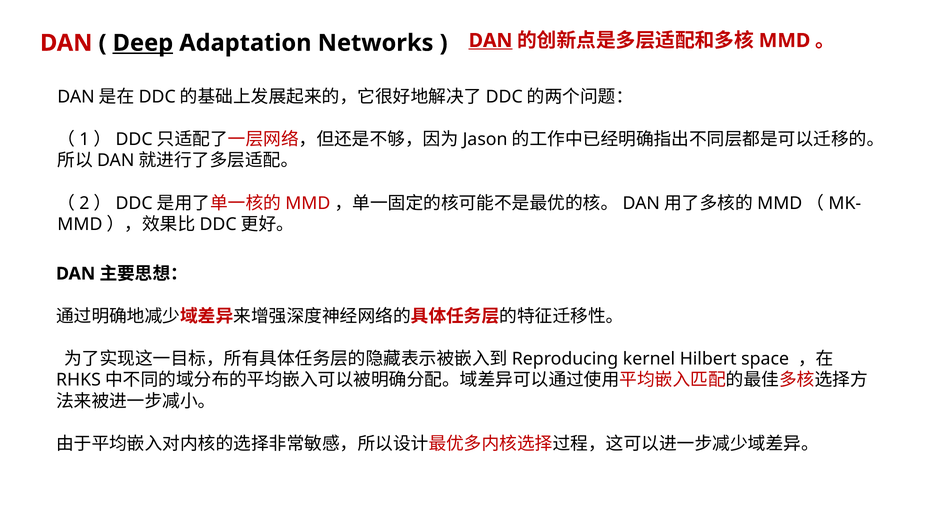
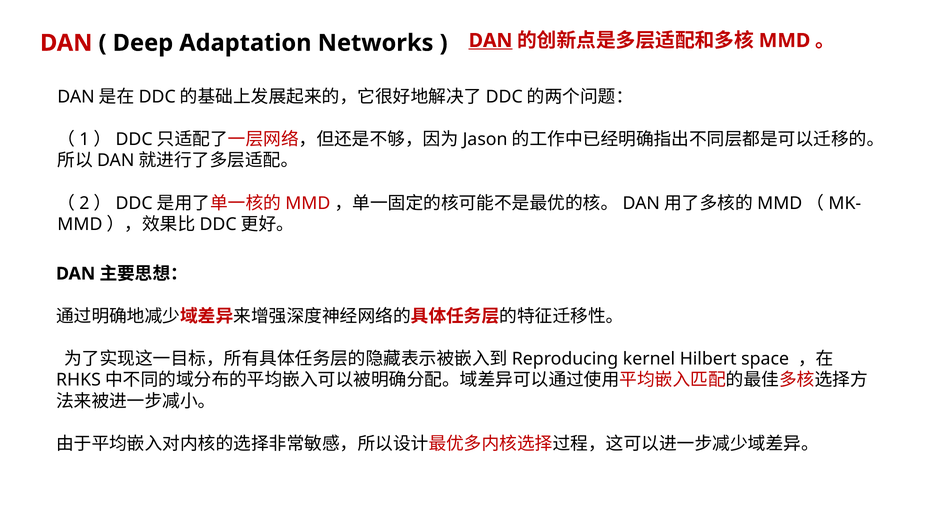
Deep underline: present -> none (143, 43)
